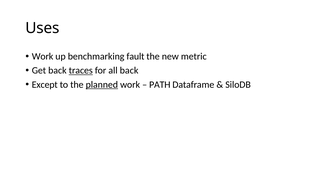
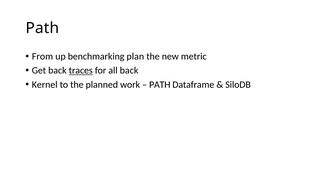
Uses: Uses -> Path (42, 28)
Work: Work -> From (42, 57)
fault: fault -> plan (135, 57)
Except: Except -> Kernel (45, 85)
planned underline: present -> none (102, 85)
